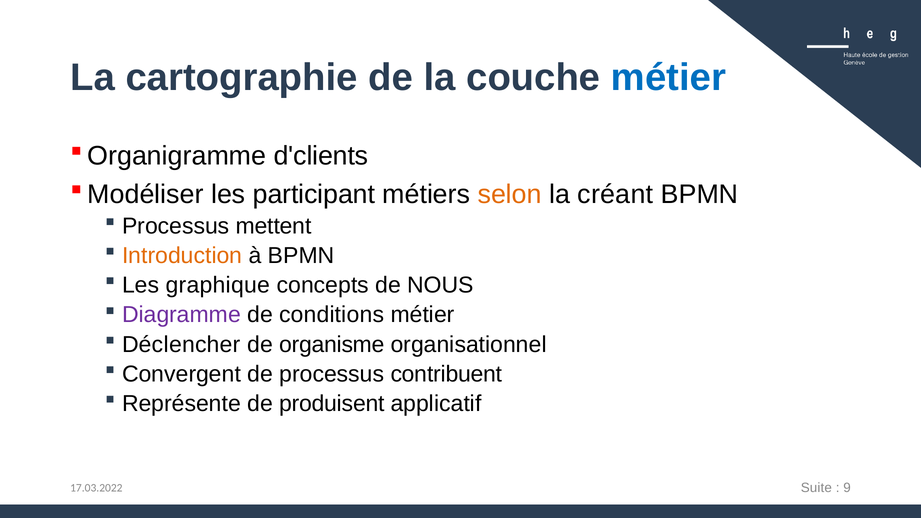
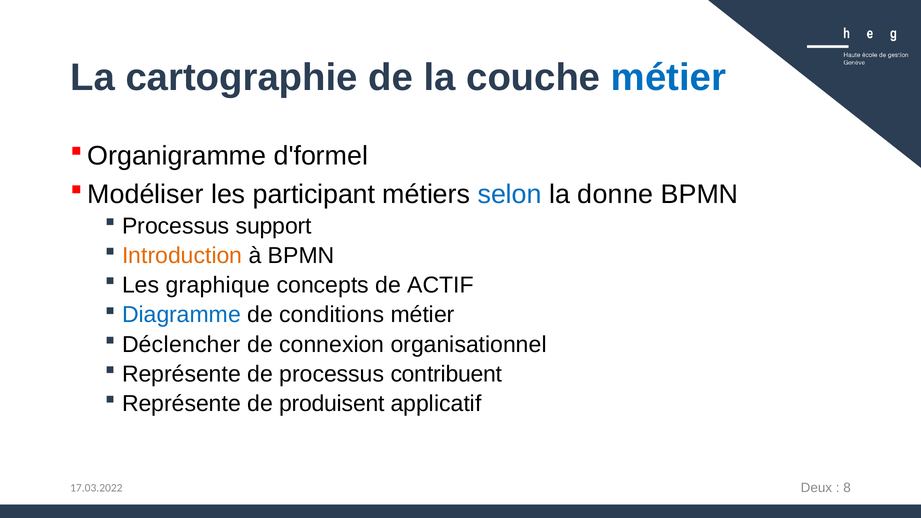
d'clients: d'clients -> d'formel (321, 156)
selon colour: orange -> blue (510, 194)
créant: créant -> donne (615, 194)
mettent: mettent -> support (274, 226)
NOUS: NOUS -> ACTIF (441, 285)
Diagramme colour: purple -> blue (181, 315)
organisme: organisme -> connexion (332, 345)
Convergent: Convergent -> Représente (181, 374)
Suite: Suite -> Deux (816, 488)
9: 9 -> 8 (847, 488)
